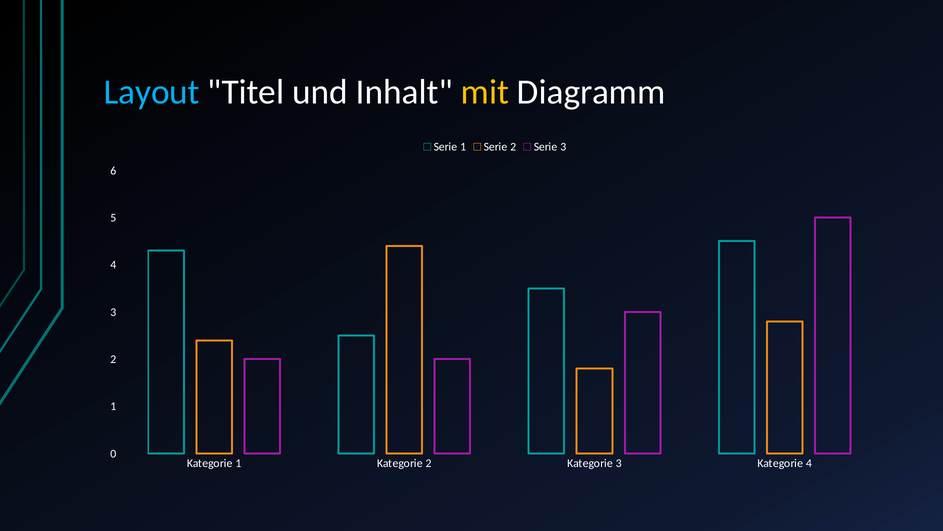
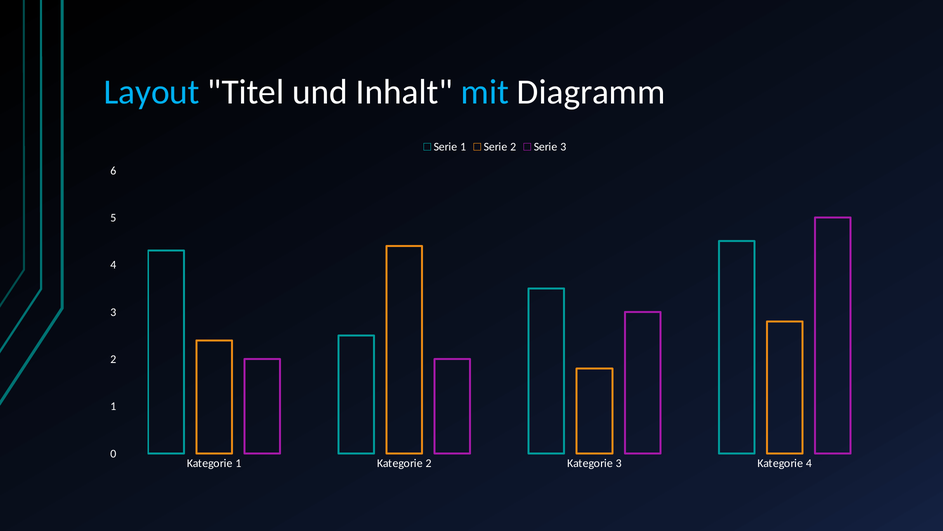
mit colour: yellow -> light blue (485, 92)
